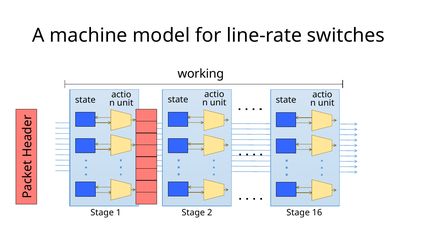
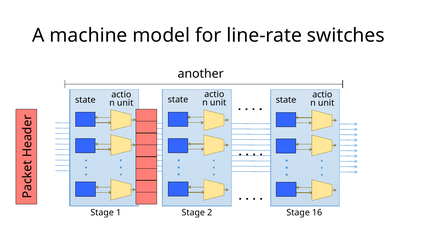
working: working -> another (201, 74)
